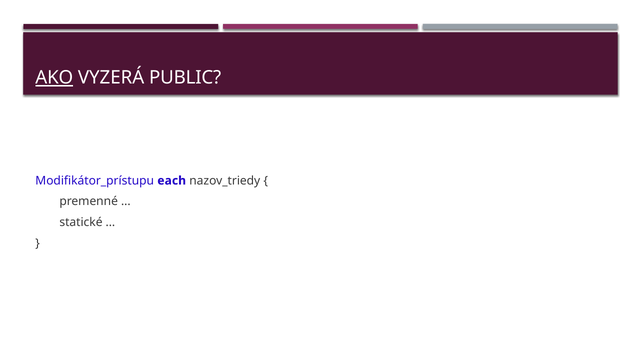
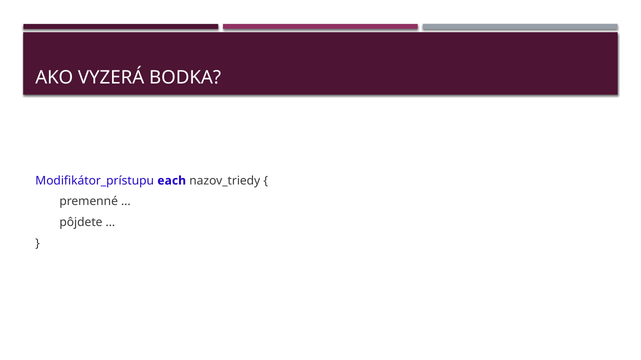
AKO underline: present -> none (54, 78)
PUBLIC: PUBLIC -> BODKA (185, 78)
statické: statické -> pôjdete (81, 223)
